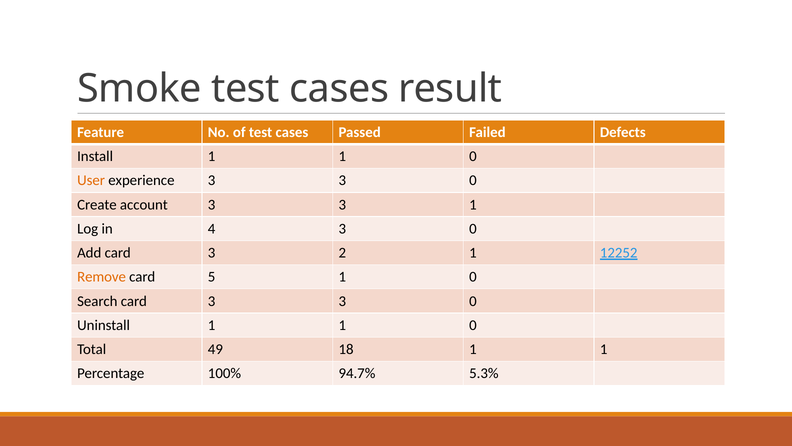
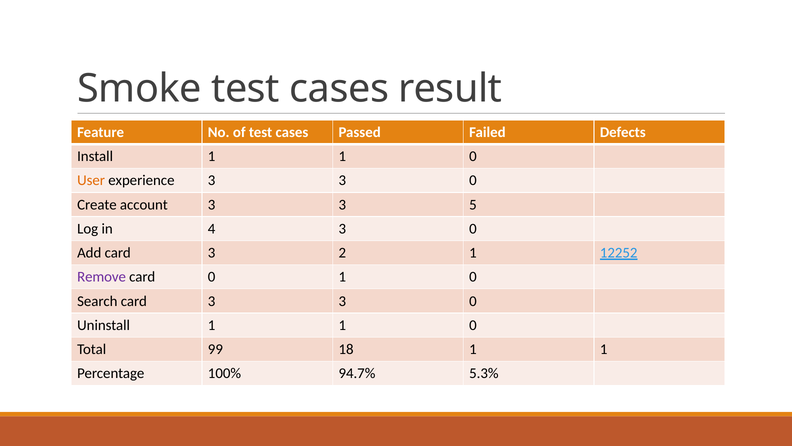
3 1: 1 -> 5 (473, 204)
Remove colour: orange -> purple (102, 277)
card 5: 5 -> 0 (212, 277)
49: 49 -> 99 (215, 349)
